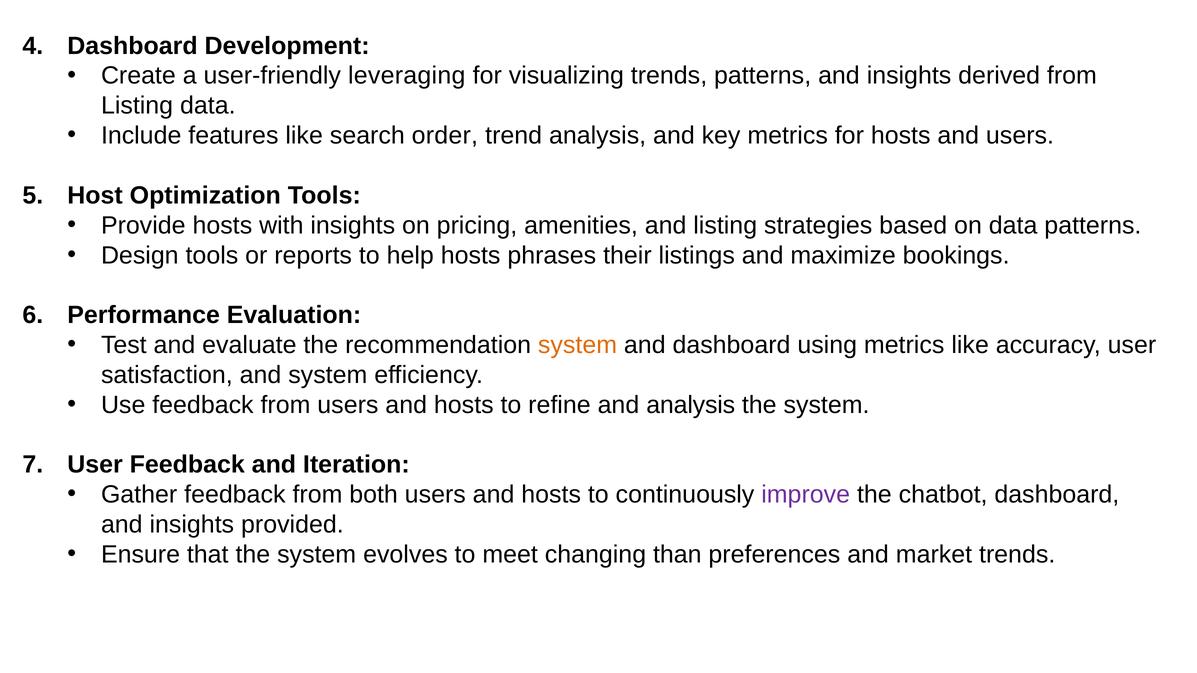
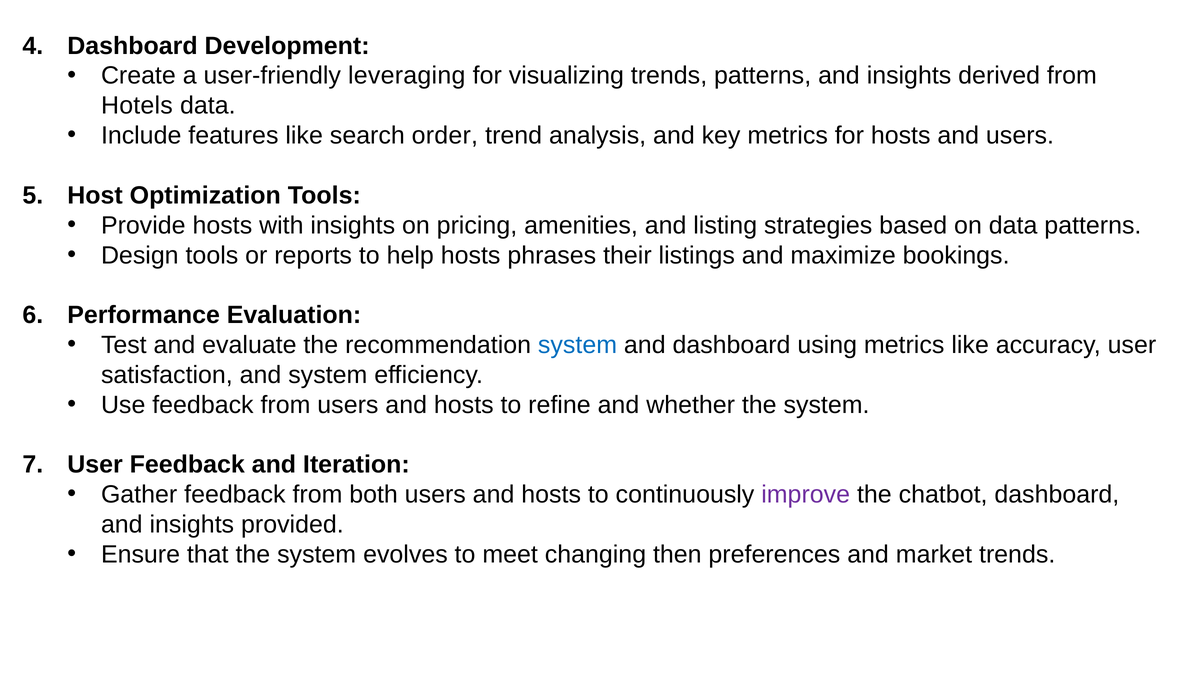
Listing: Listing -> Hotels (137, 106)
system colour: orange -> blue (578, 345)
and analysis: analysis -> whether (691, 405)
than: than -> then (677, 555)
